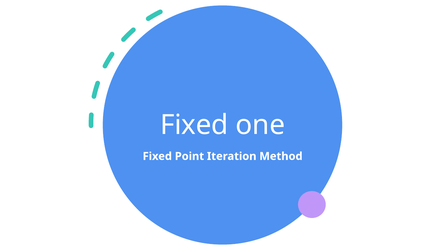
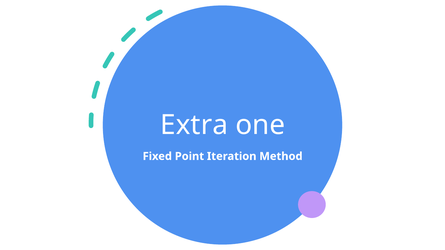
Fixed: Fixed -> Extra (194, 125)
